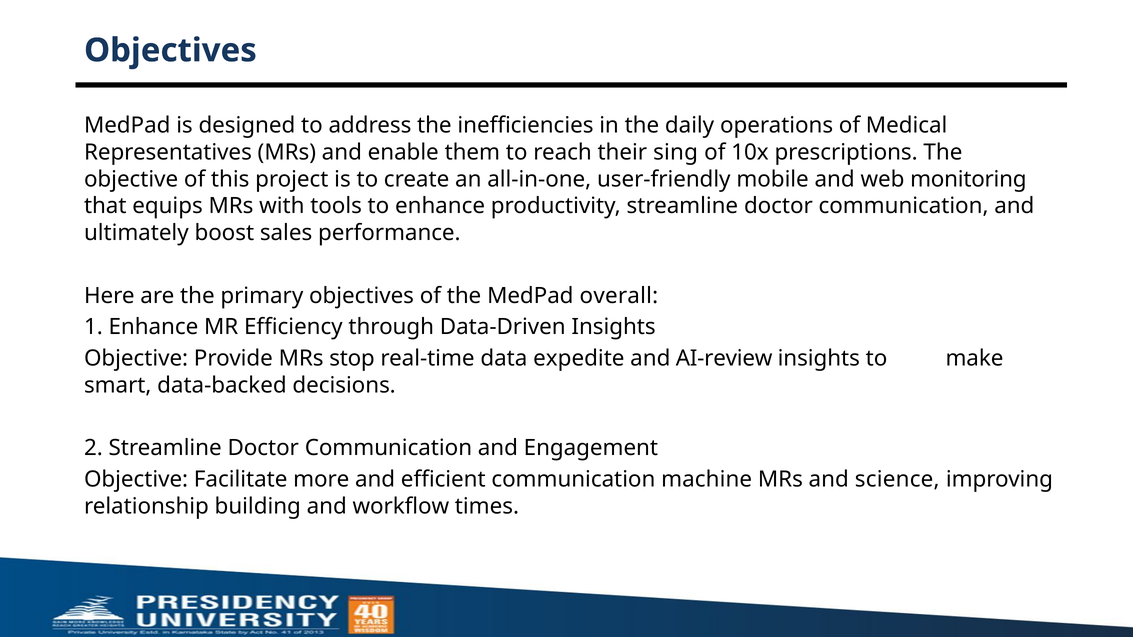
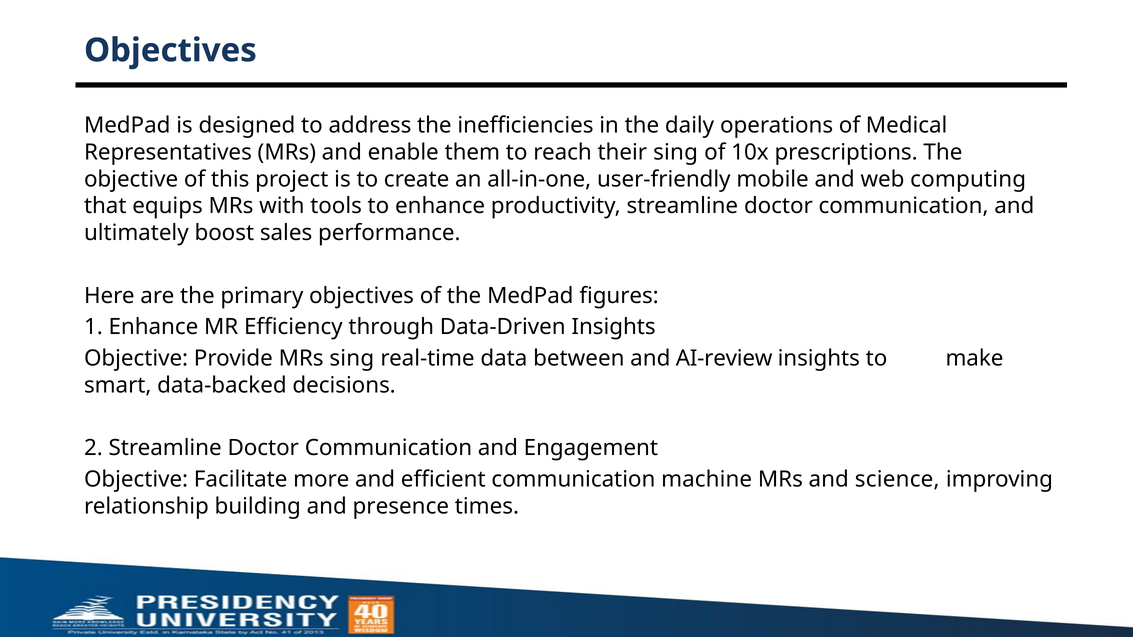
monitoring: monitoring -> computing (968, 179)
overall: overall -> figures (619, 296)
MRs stop: stop -> sing (352, 359)
expedite: expedite -> between (579, 359)
workflow: workflow -> presence (401, 507)
